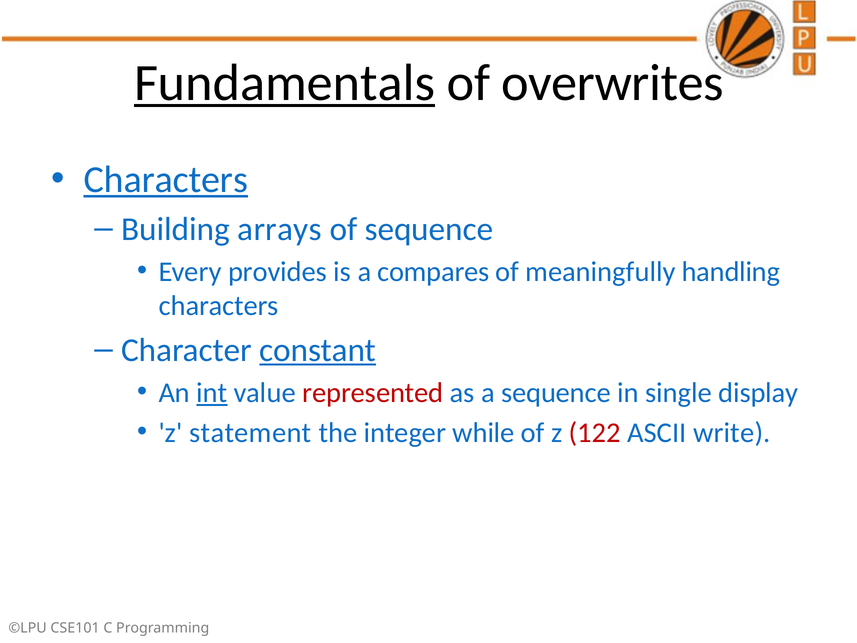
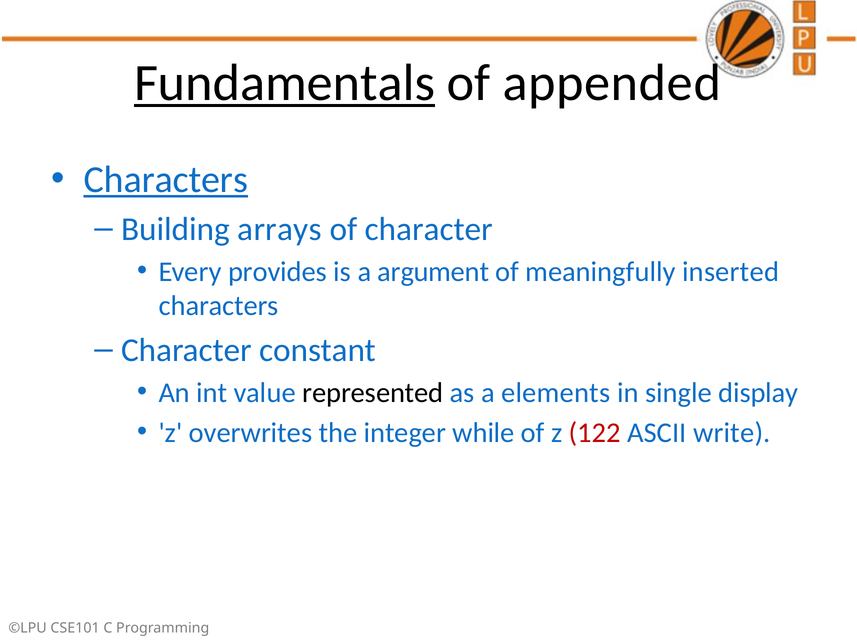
overwrites: overwrites -> appended (612, 83)
of sequence: sequence -> character (429, 229)
compares: compares -> argument (433, 272)
handling: handling -> inserted (731, 272)
constant underline: present -> none (318, 350)
int underline: present -> none (212, 392)
represented colour: red -> black (373, 392)
a sequence: sequence -> elements (556, 392)
statement: statement -> overwrites (251, 432)
